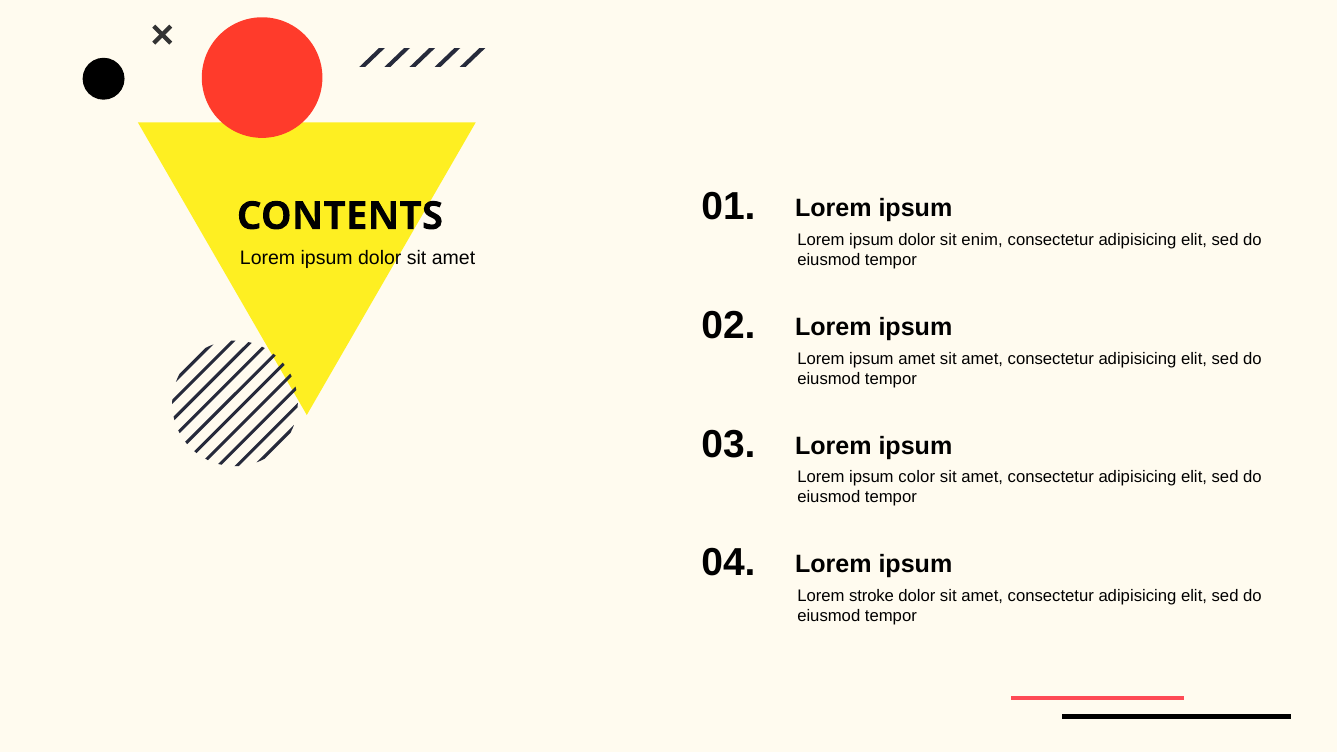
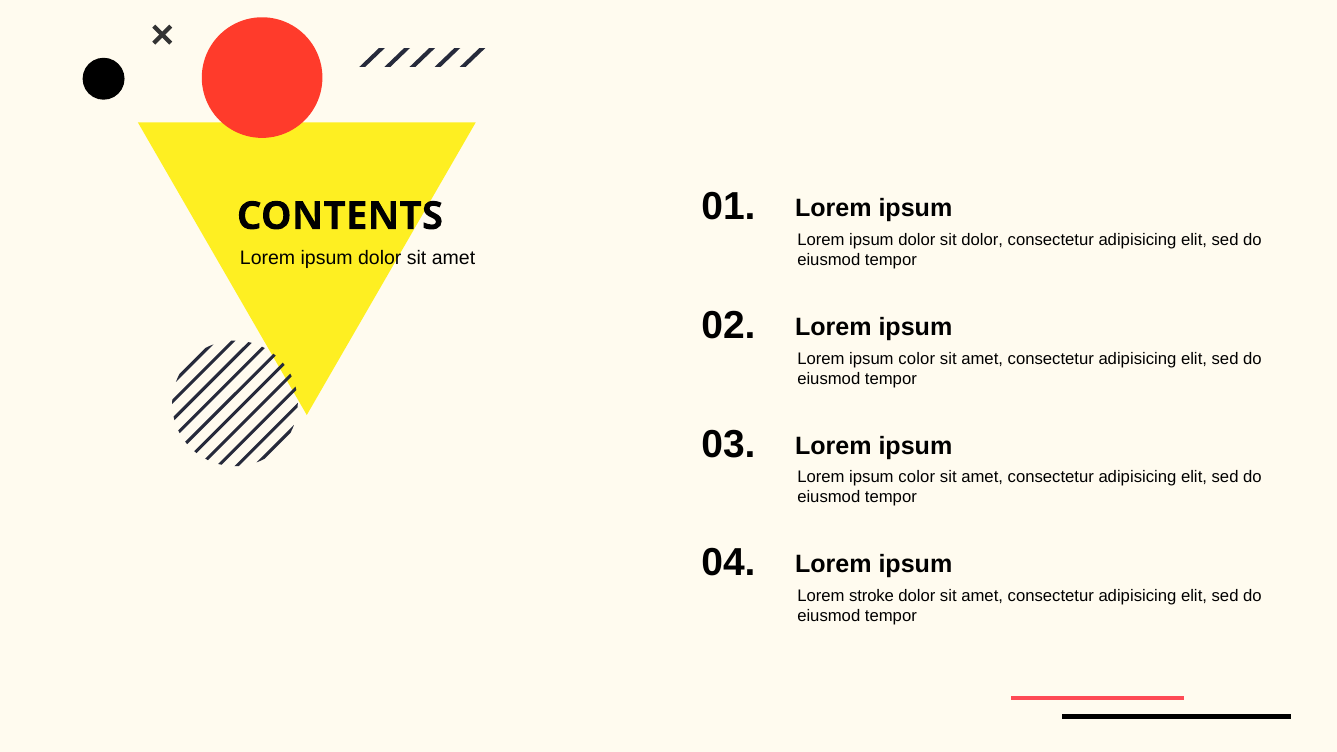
sit enim: enim -> dolor (982, 240)
amet: amet -> color (917, 359)
